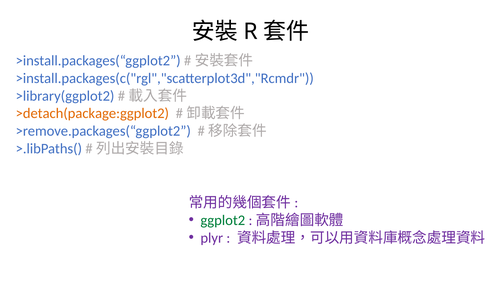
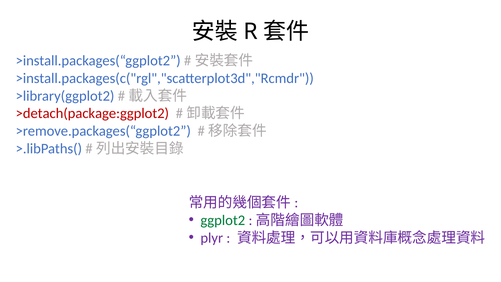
>detach(package:ggplot2 colour: orange -> red (92, 113)
